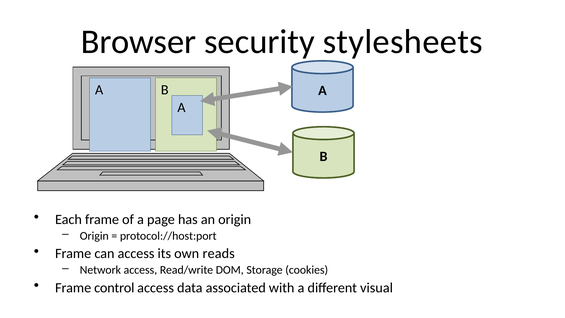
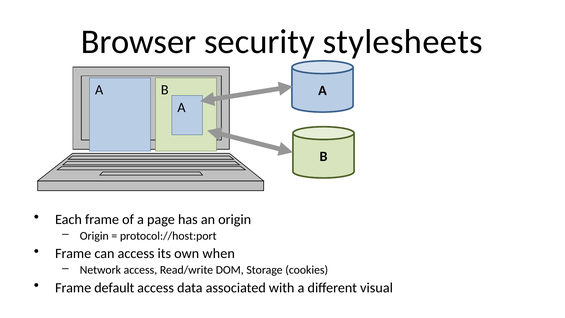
reads: reads -> when (219, 253)
control: control -> default (114, 288)
